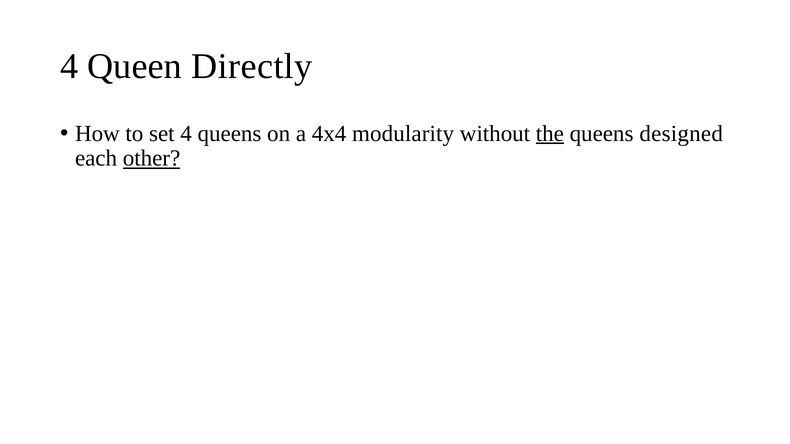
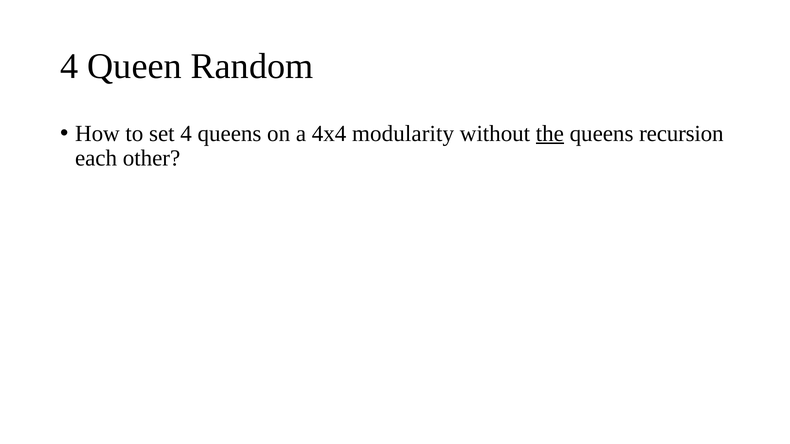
Directly: Directly -> Random (252, 66)
designed: designed -> recursion (681, 134)
other underline: present -> none (152, 158)
